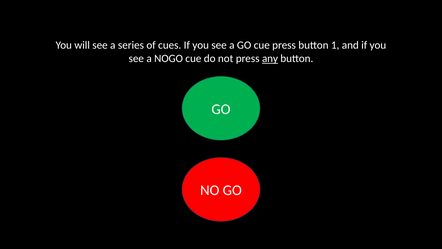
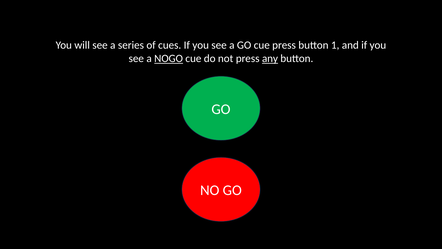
NOGO underline: none -> present (169, 58)
